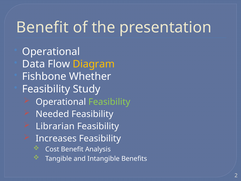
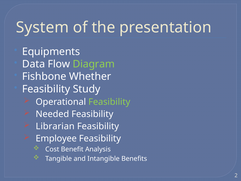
Benefit: Benefit -> System (42, 27)
Operational: Operational -> Equipments (51, 52)
Diagram colour: yellow -> light green (94, 64)
Increases: Increases -> Employee (56, 138)
